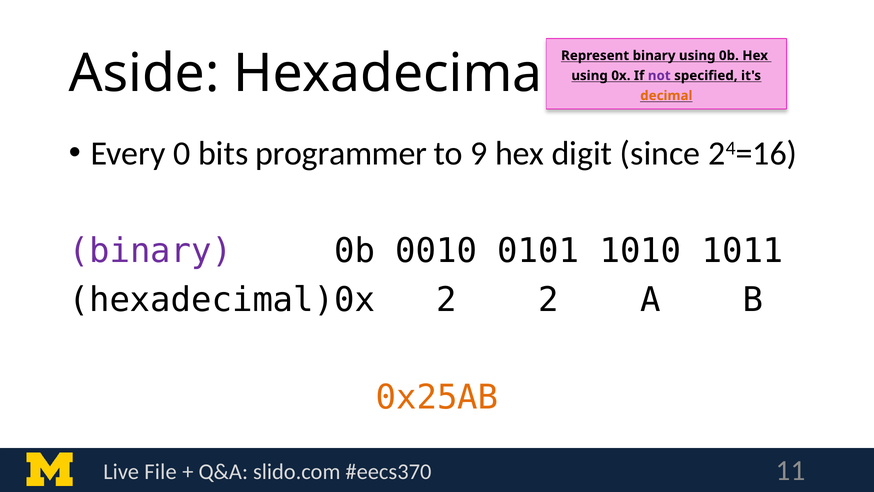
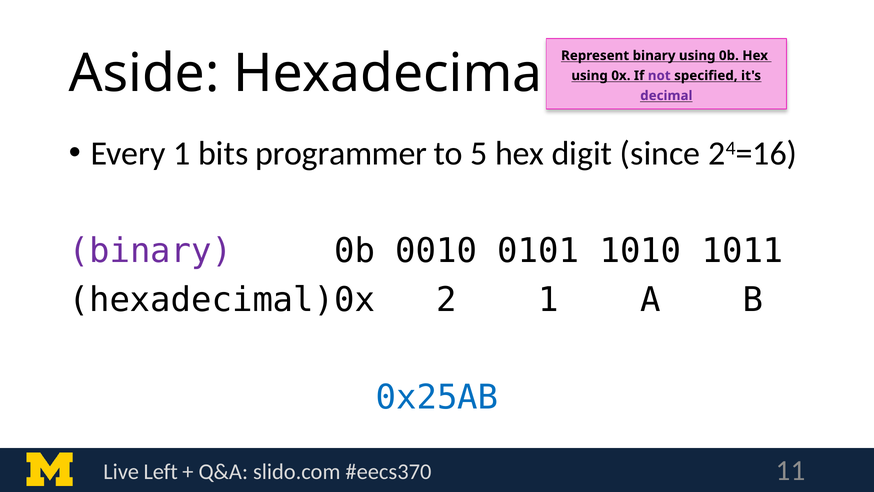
decimal colour: orange -> purple (666, 96)
Every 0: 0 -> 1 (182, 153)
9: 9 -> 5 (479, 153)
2 2: 2 -> 1 (549, 300)
0x25AB colour: orange -> blue (437, 397)
File: File -> Left (161, 472)
